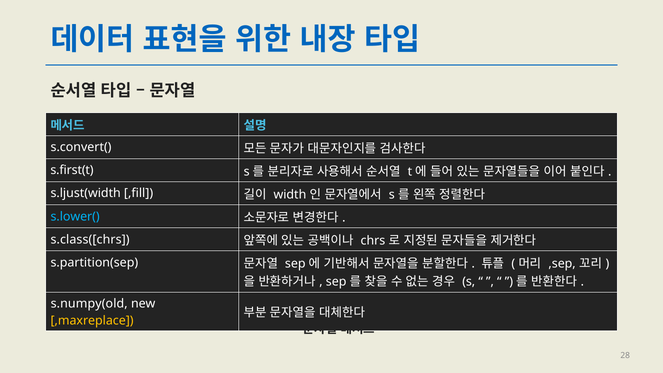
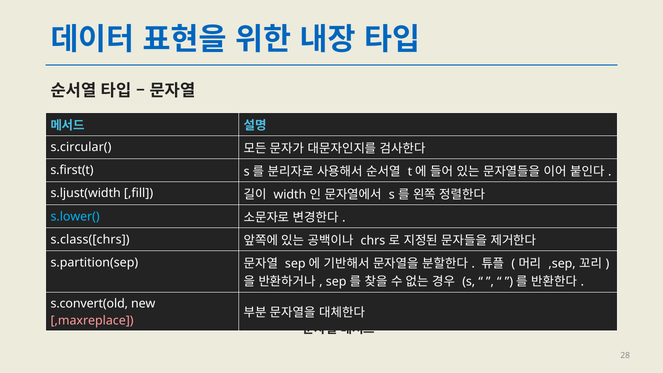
s.convert(: s.convert( -> s.circular( (81, 147)
s.numpy(old: s.numpy(old -> s.convert(old (89, 304)
,maxreplace colour: yellow -> pink (92, 321)
